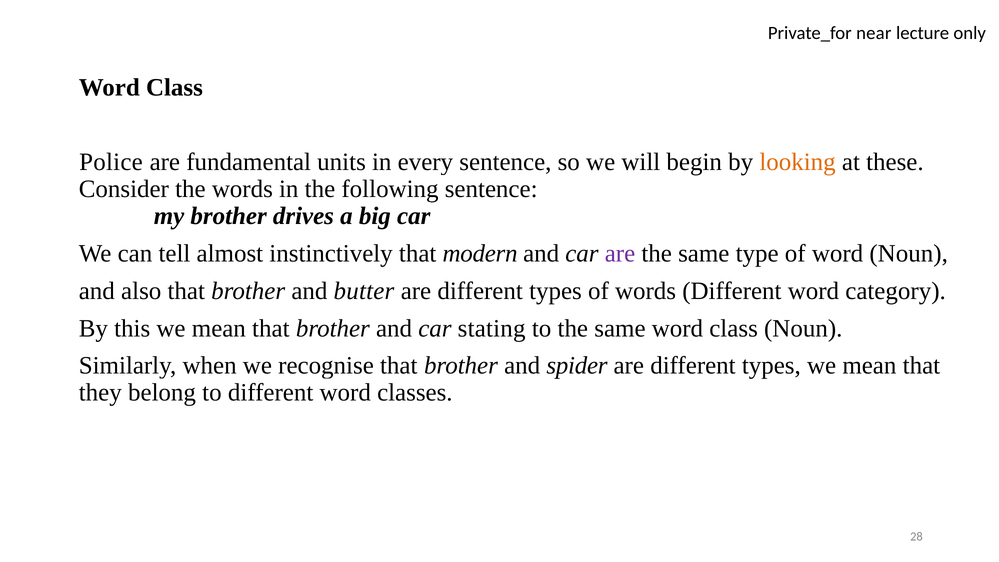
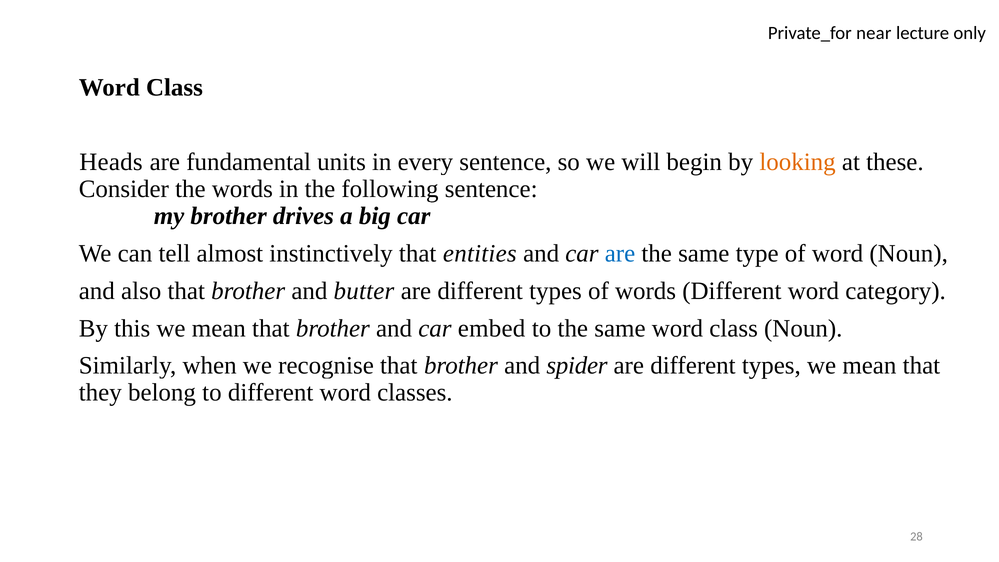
Police: Police -> Heads (111, 162)
modern: modern -> entities (480, 254)
are colour: purple -> blue (620, 254)
stating: stating -> embed (492, 328)
